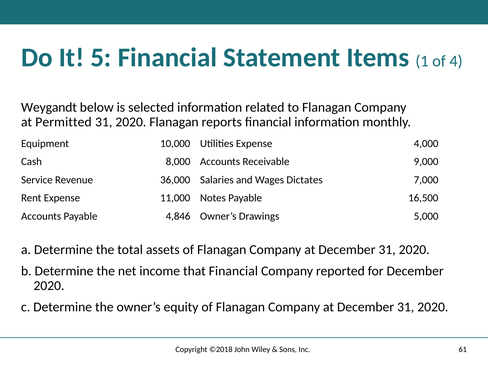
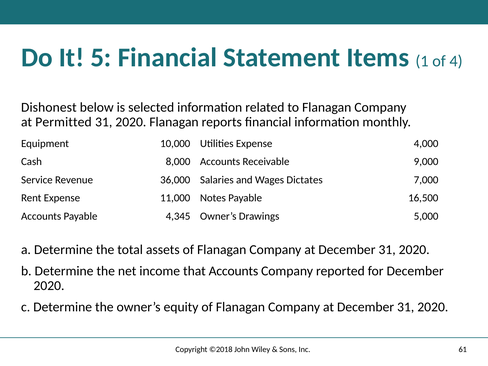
Weygandt: Weygandt -> Dishonest (49, 107)
4,846: 4,846 -> 4,345 (178, 216)
that Financial: Financial -> Accounts (233, 271)
